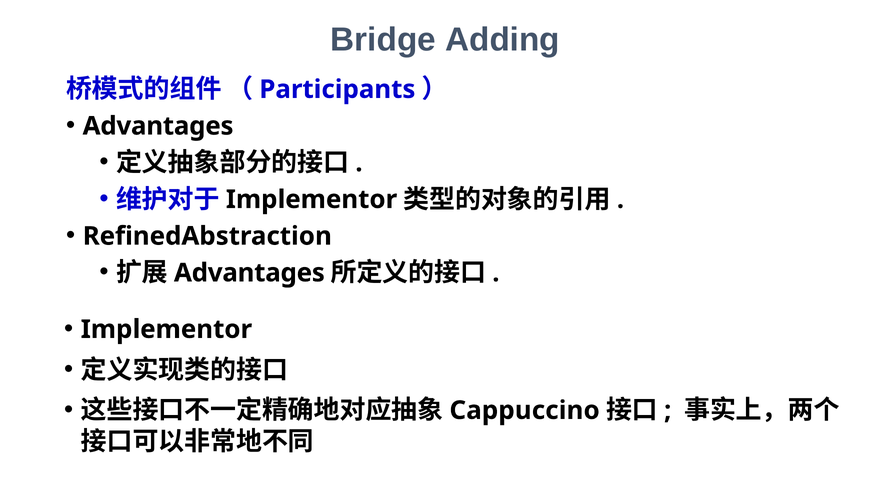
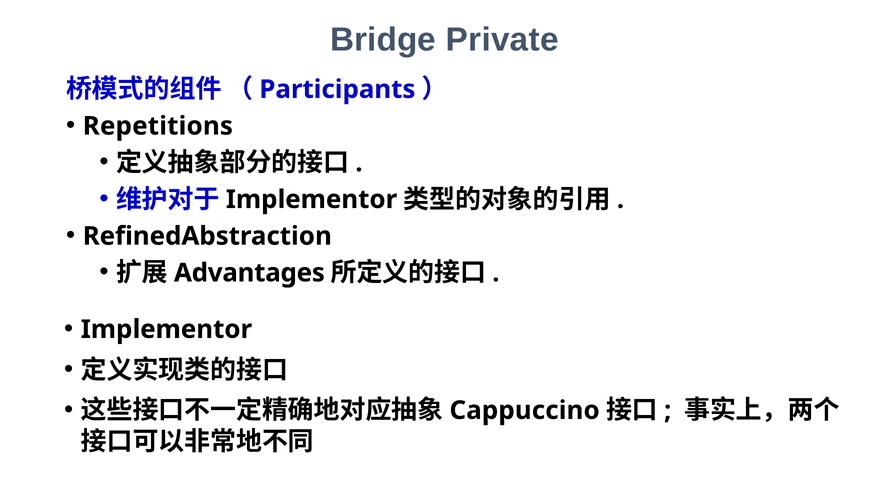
Adding: Adding -> Private (502, 40)
Advantages: Advantages -> Repetitions (158, 126)
